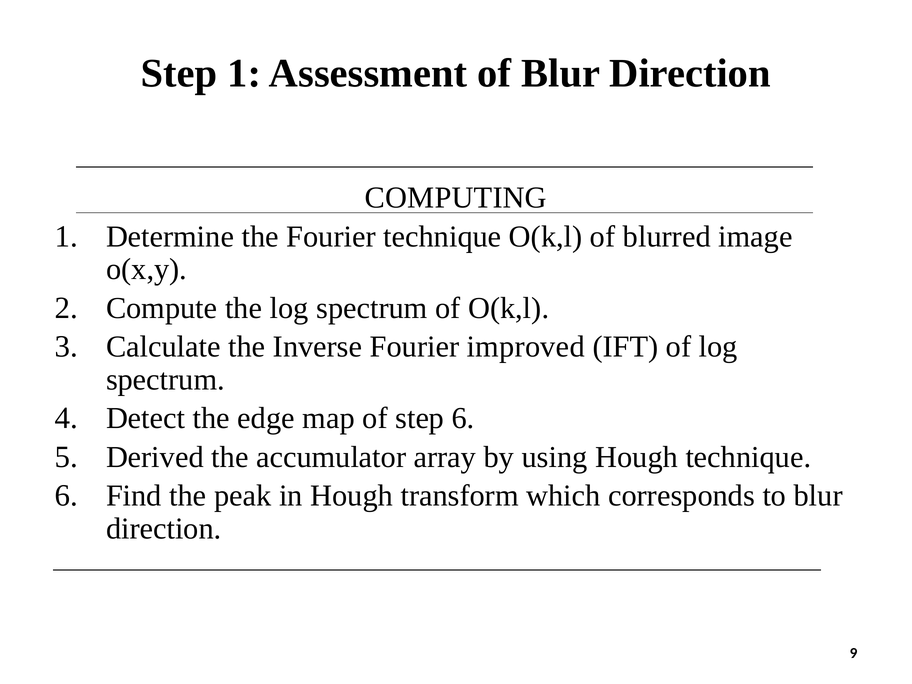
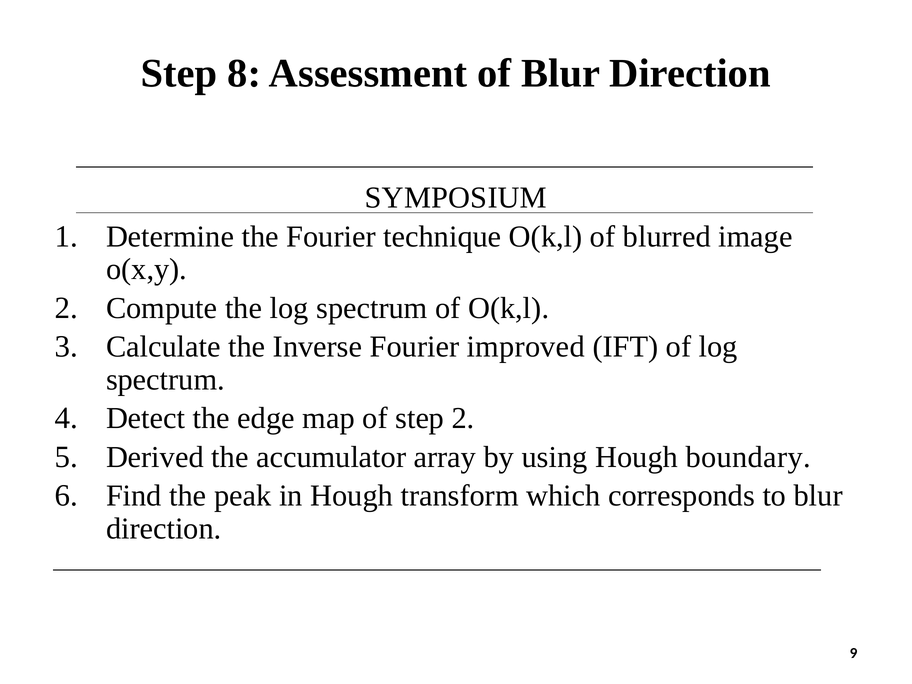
Step 1: 1 -> 8 (244, 74)
COMPUTING: COMPUTING -> SYMPOSIUM (456, 198)
step 6: 6 -> 2 (463, 418)
Hough technique: technique -> boundary (748, 457)
